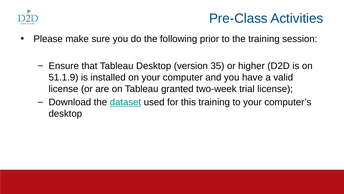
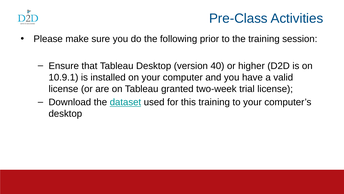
35: 35 -> 40 (217, 66)
51.1.9: 51.1.9 -> 10.9.1 (63, 77)
